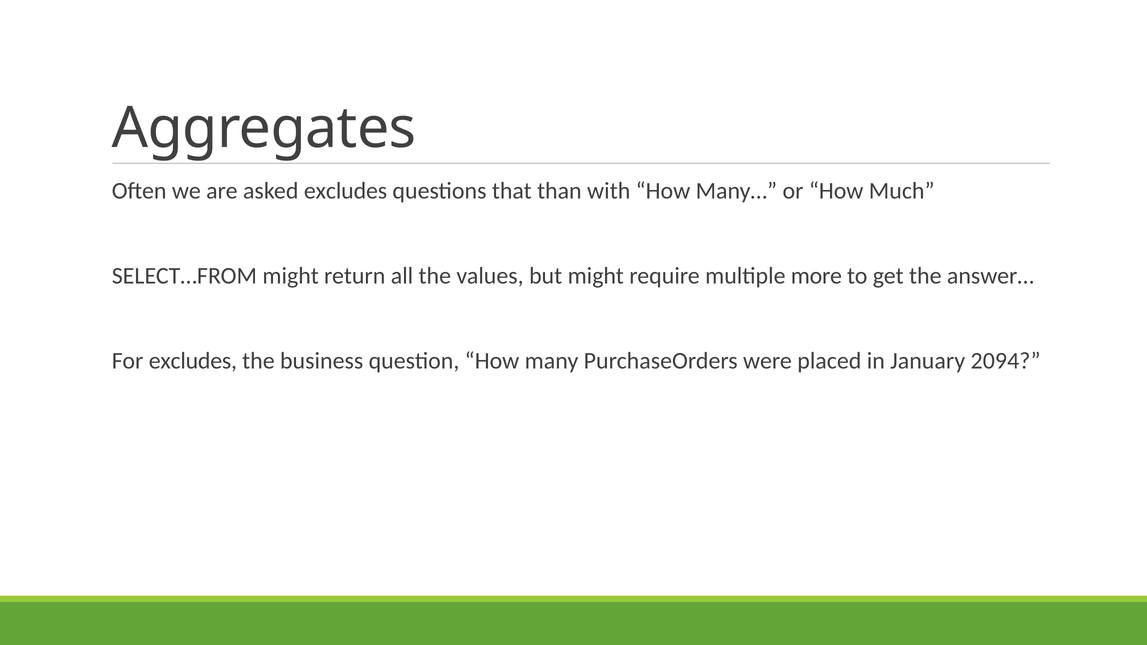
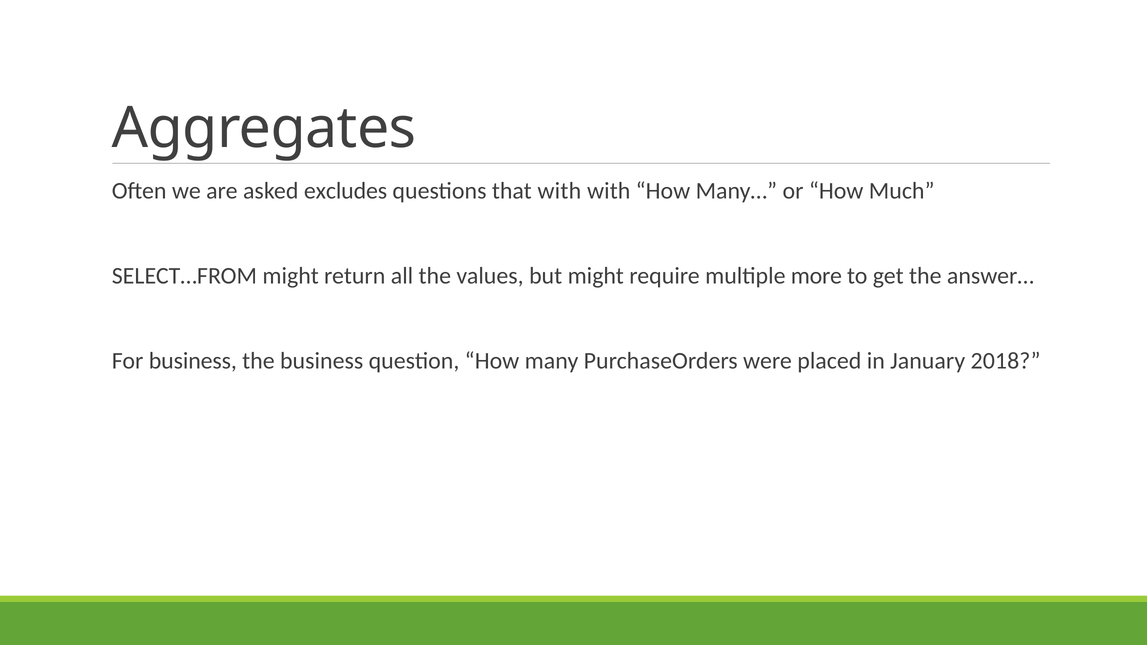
that than: than -> with (559, 191)
For excludes: excludes -> business (193, 361)
2094: 2094 -> 2018 (1006, 361)
